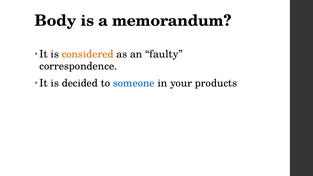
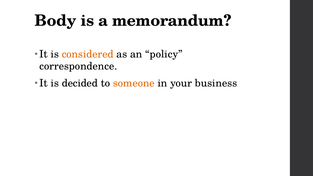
faulty: faulty -> policy (164, 54)
someone colour: blue -> orange (134, 83)
products: products -> business (216, 83)
